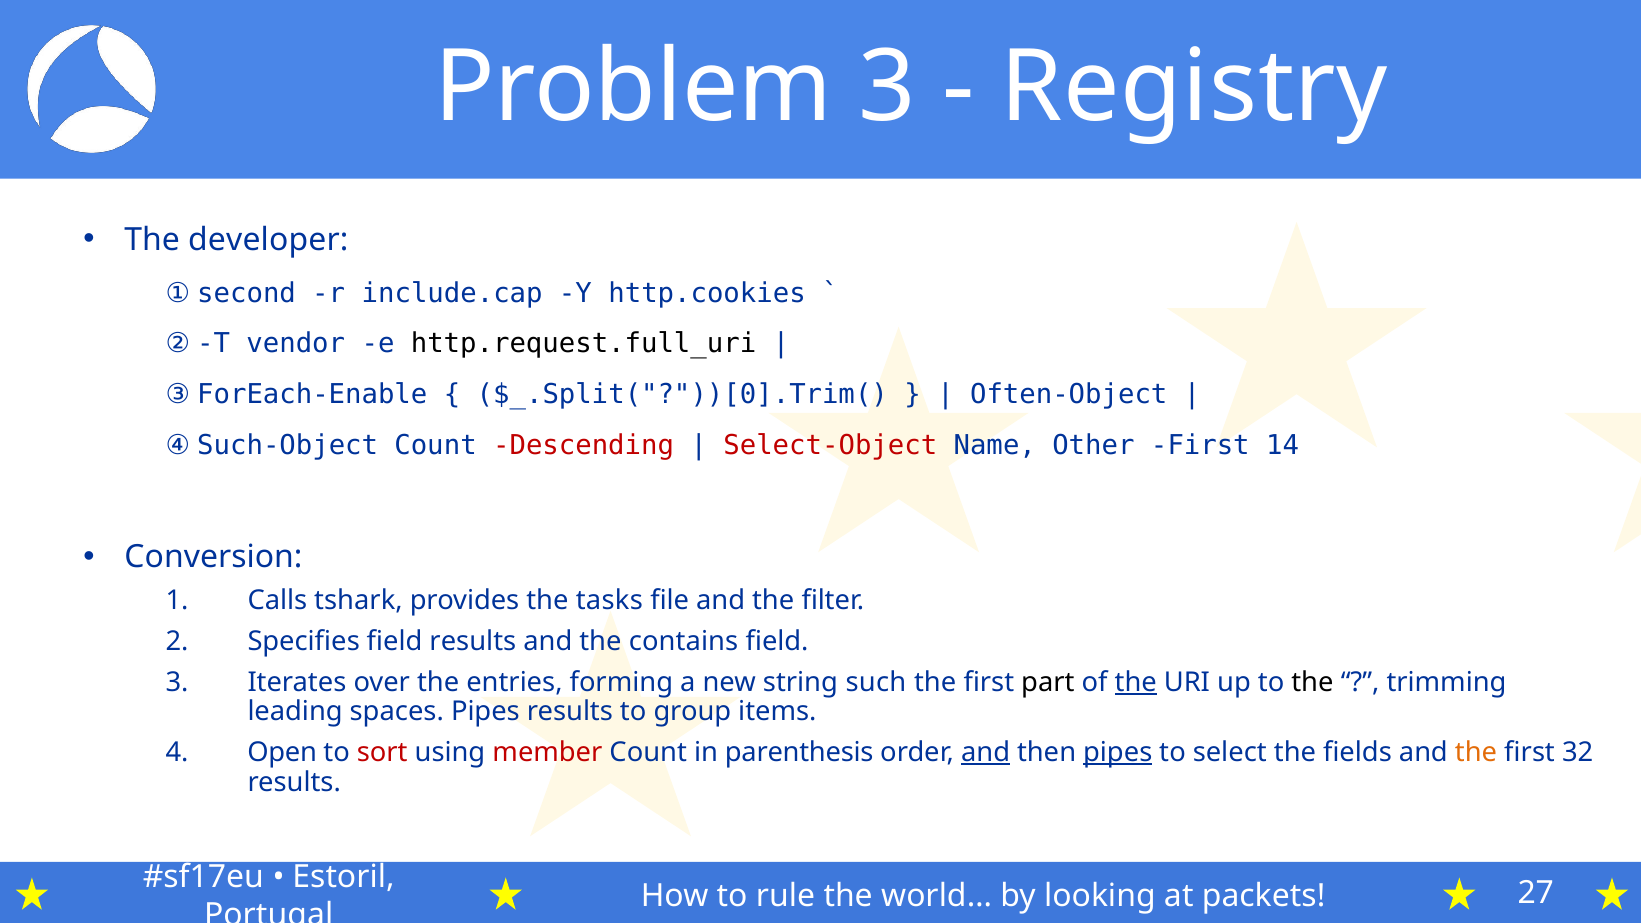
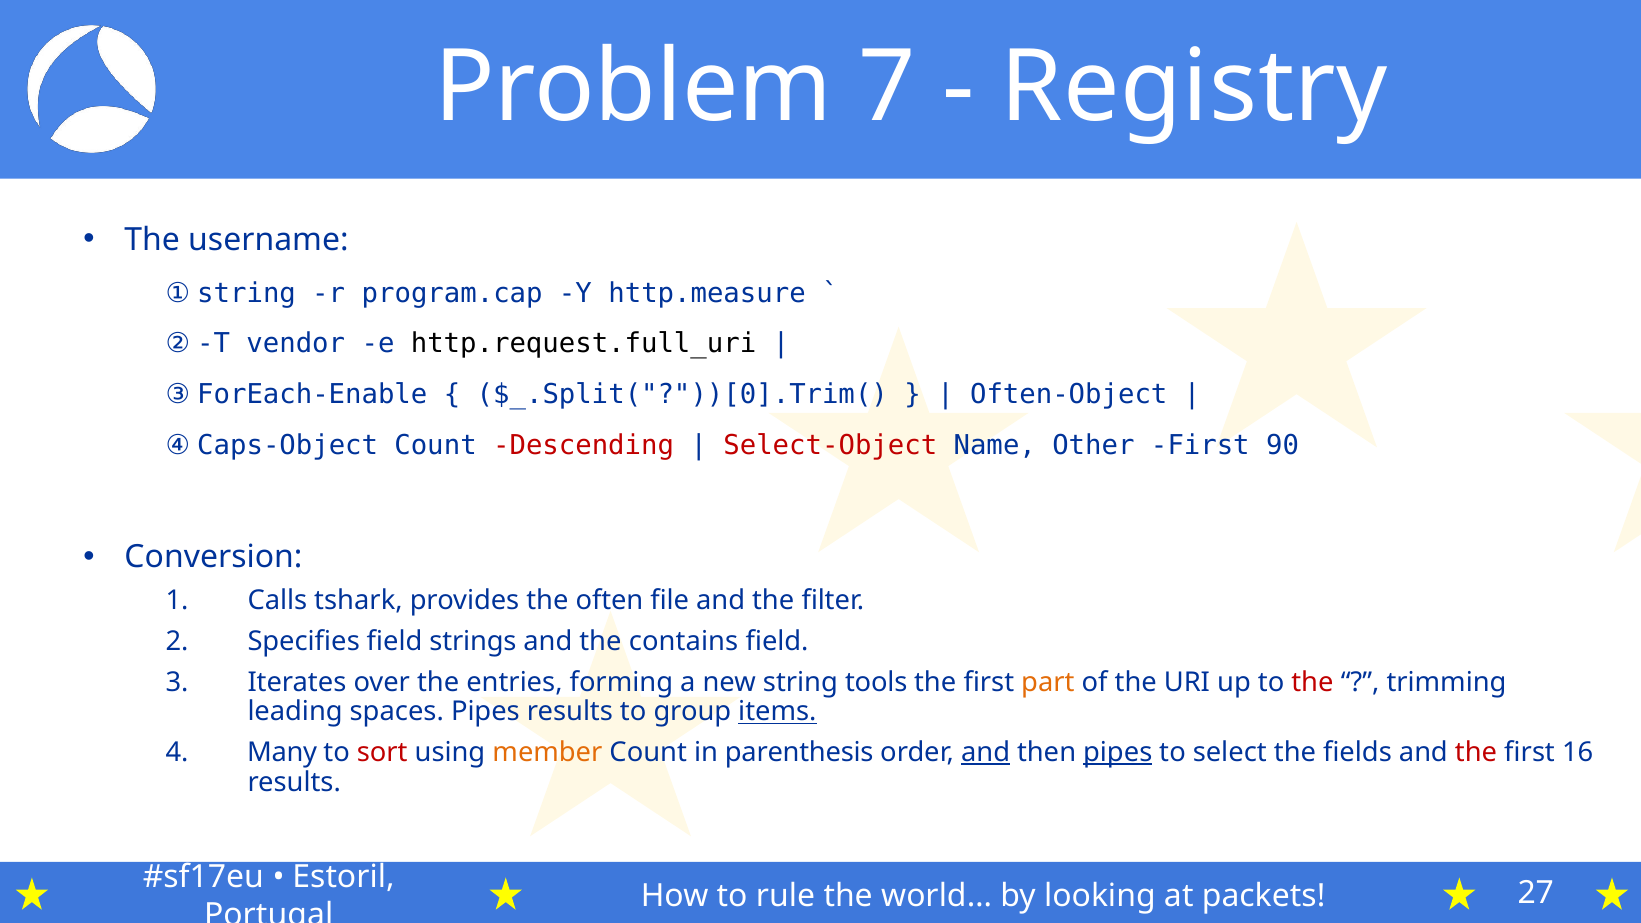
Problem 3: 3 -> 7 (888, 87)
developer: developer -> username (268, 239)
① second: second -> string (247, 293)
include.cap: include.cap -> program.cap (452, 293)
http.cookies: http.cookies -> http.measure (707, 293)
Such-Object: Such-Object -> Caps-Object (288, 445)
14: 14 -> 90 (1283, 445)
tasks: tasks -> often (610, 600)
field results: results -> strings (473, 641)
such: such -> tools (876, 682)
part colour: black -> orange (1048, 682)
the underline: present -> none (1136, 682)
the colour: black -> red (1312, 682)
items underline: none -> present (777, 712)
Open: Open -> Many (282, 753)
member colour: red -> orange (547, 753)
the colour: orange -> red (1476, 753)
32: 32 -> 16 (1578, 753)
